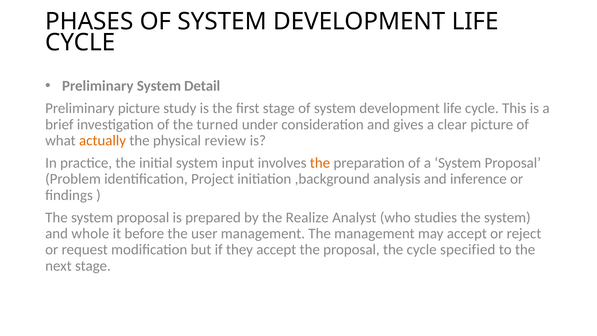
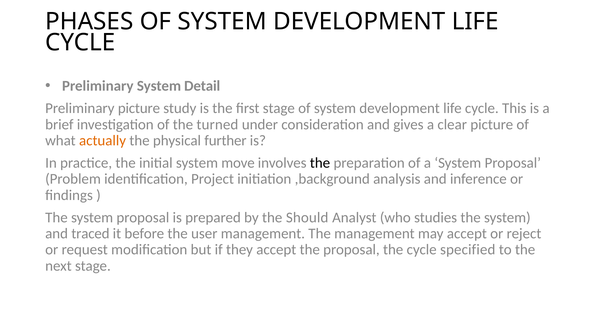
review: review -> further (225, 140)
input: input -> move (238, 163)
the colour: orange -> black (320, 163)
Realize: Realize -> Should (307, 217)
whole: whole -> traced (90, 233)
